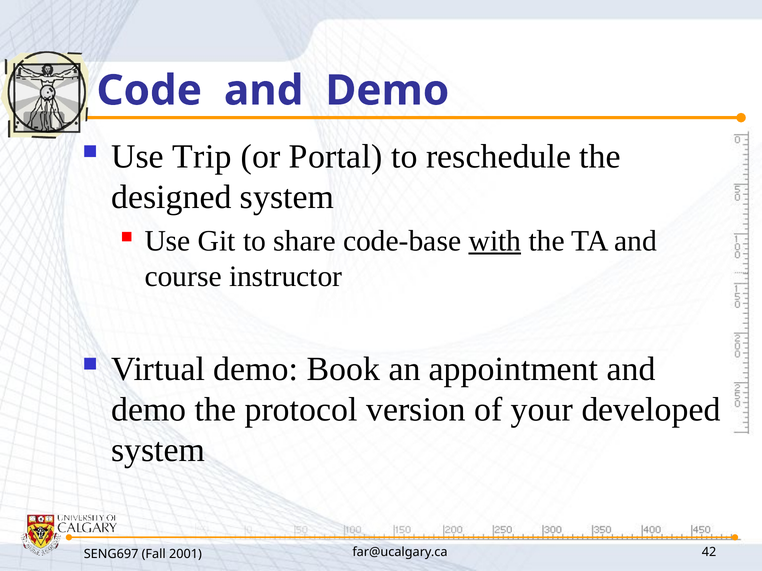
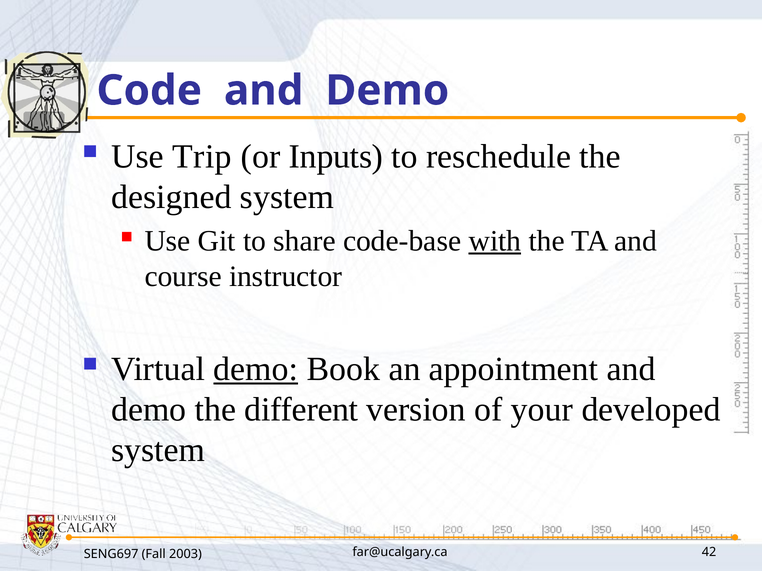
Portal: Portal -> Inputs (336, 157)
demo underline: none -> present (256, 369)
protocol: protocol -> different (301, 410)
2001: 2001 -> 2003 (185, 555)
